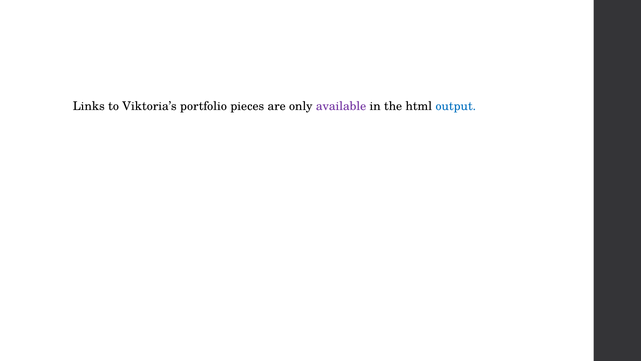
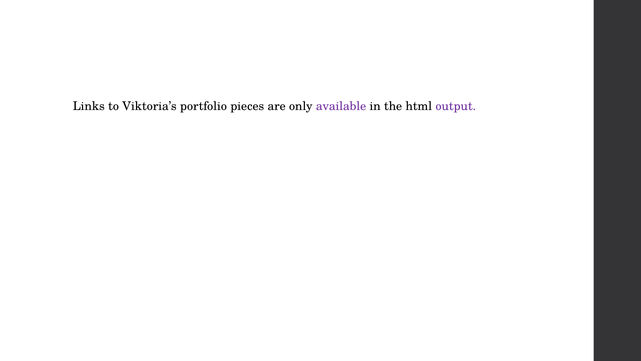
output colour: blue -> purple (456, 106)
